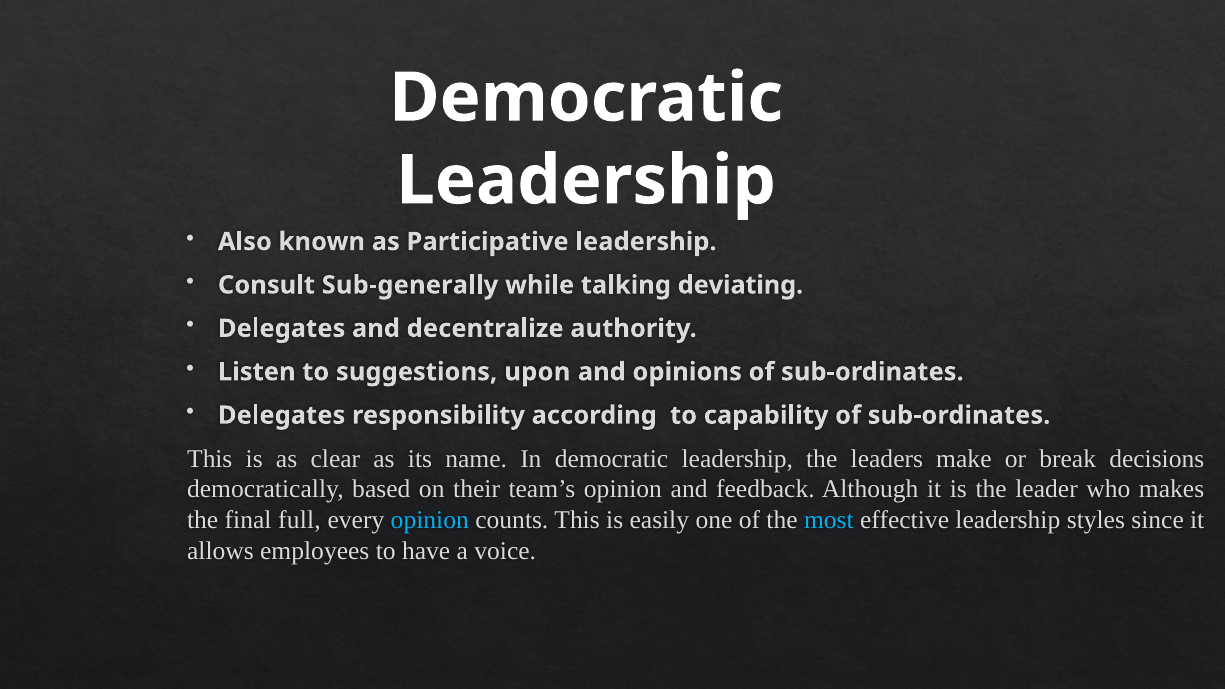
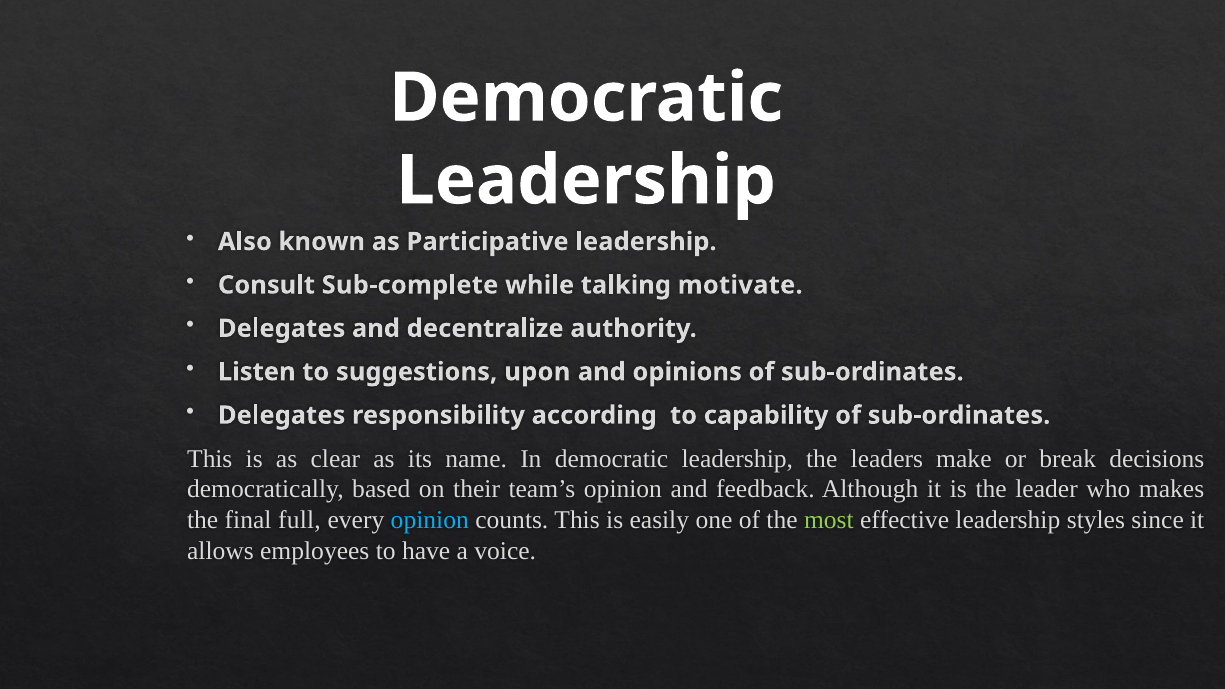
Sub-generally: Sub-generally -> Sub-complete (410, 285)
deviating: deviating -> motivate (740, 285)
most colour: light blue -> light green (829, 520)
